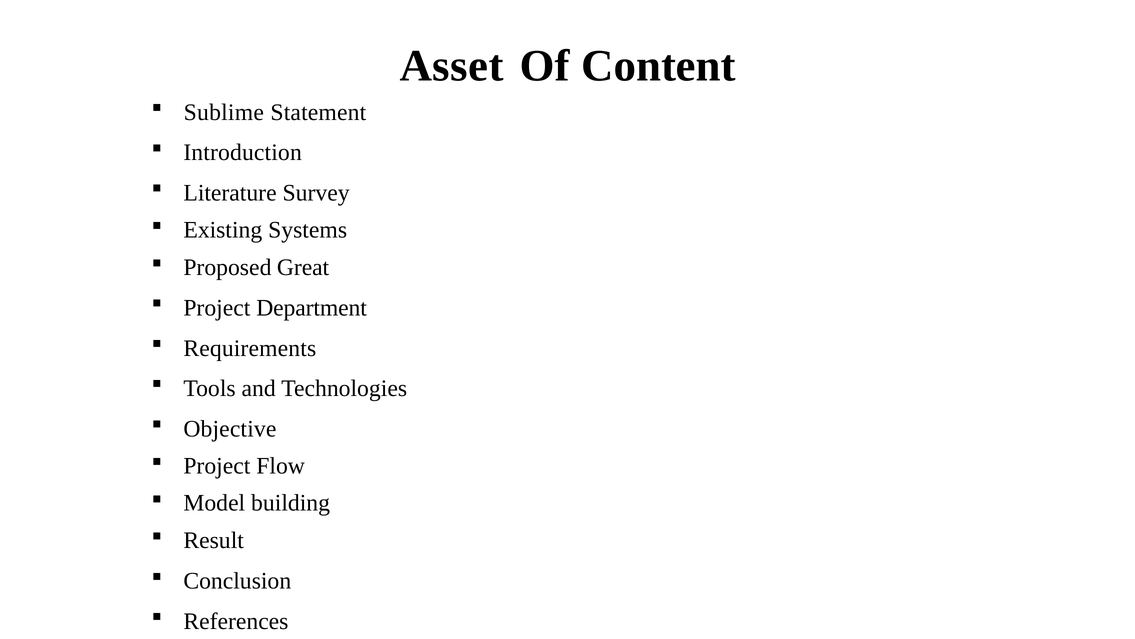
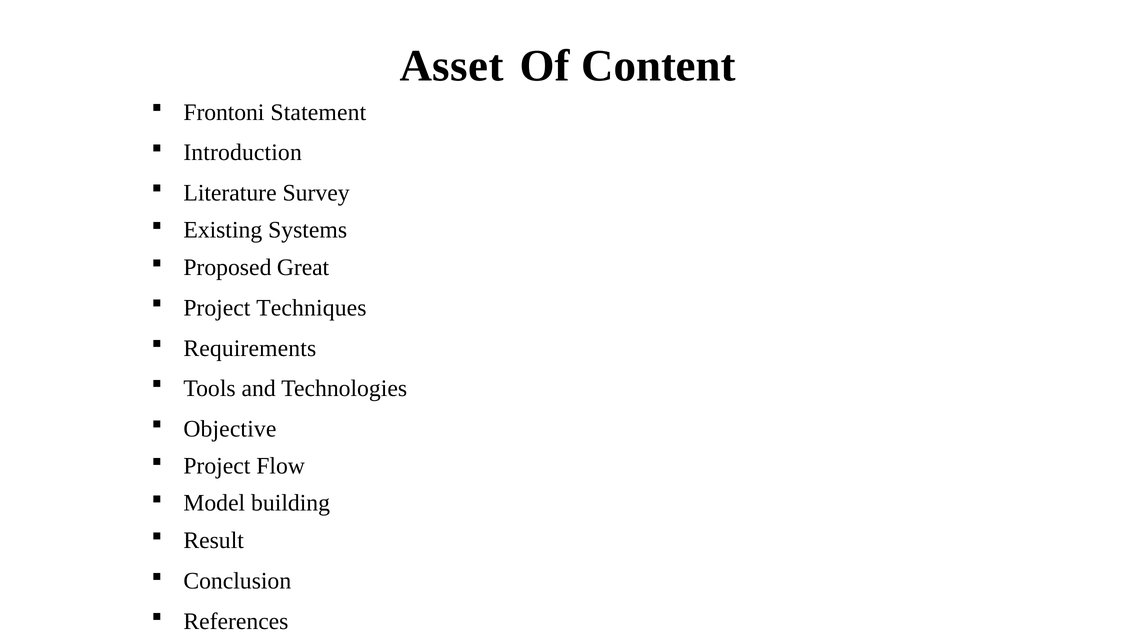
Sublime: Sublime -> Frontoni (224, 112)
Department: Department -> Techniques (311, 308)
